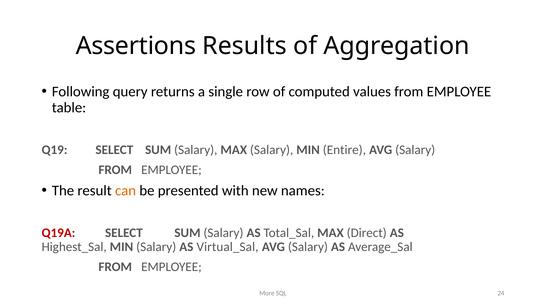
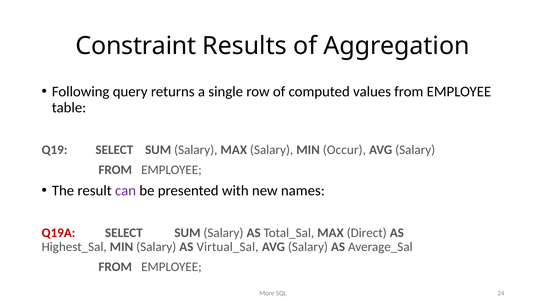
Assertions: Assertions -> Constraint (136, 46)
Entire: Entire -> Occur (344, 150)
can colour: orange -> purple (126, 191)
